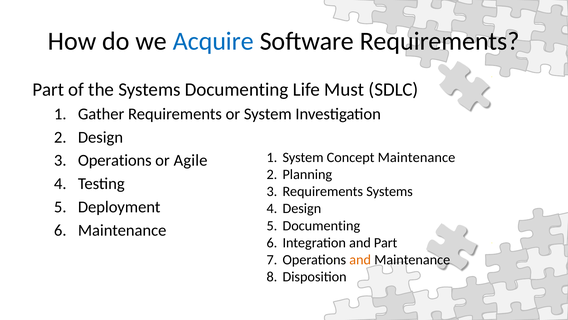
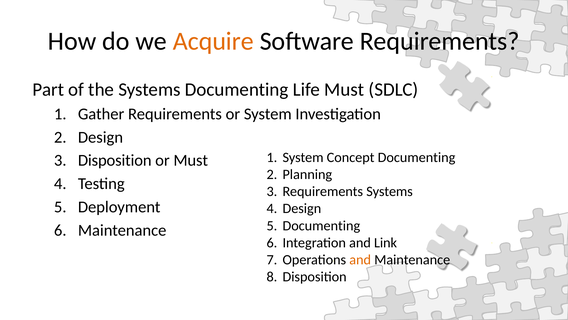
Acquire colour: blue -> orange (213, 41)
Concept Maintenance: Maintenance -> Documenting (417, 157)
Operations: Operations -> Disposition (115, 160)
or Agile: Agile -> Must (191, 160)
and Part: Part -> Link (386, 242)
